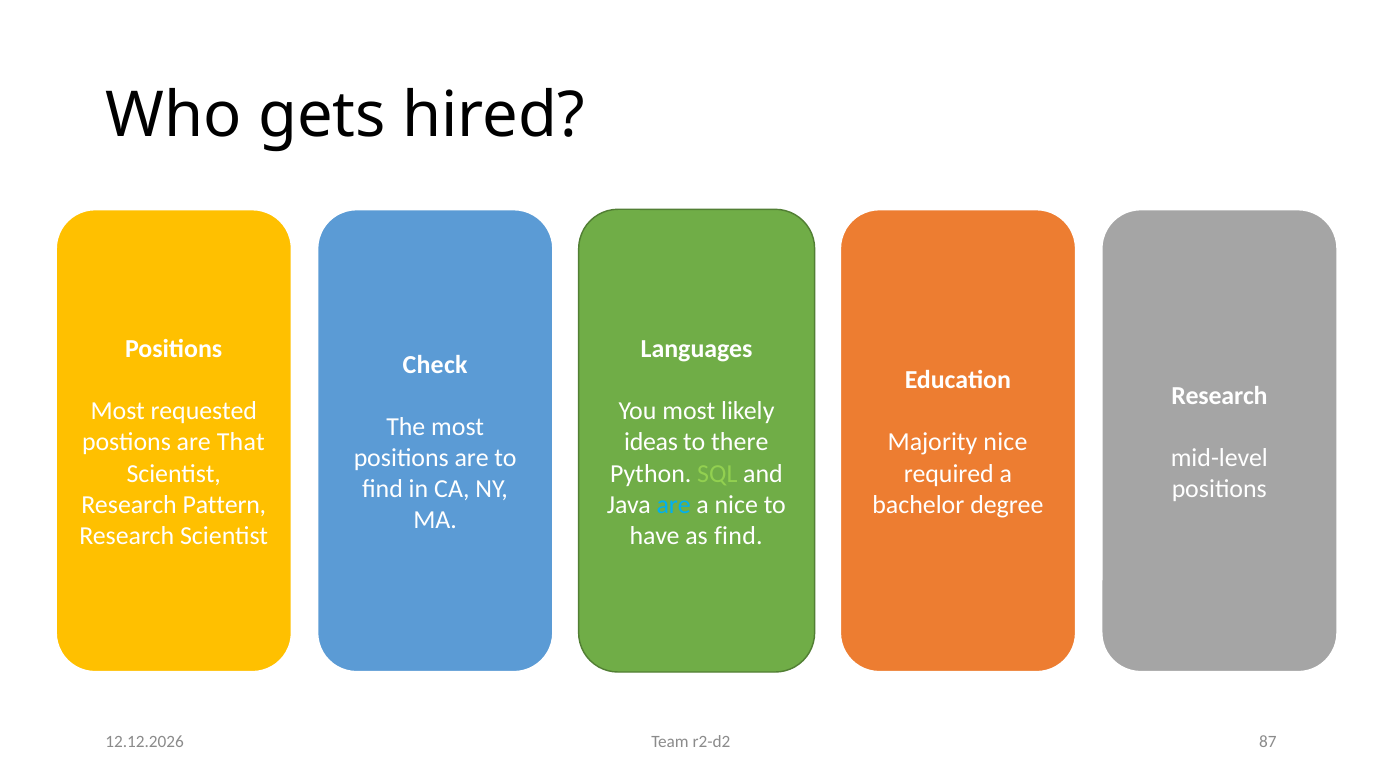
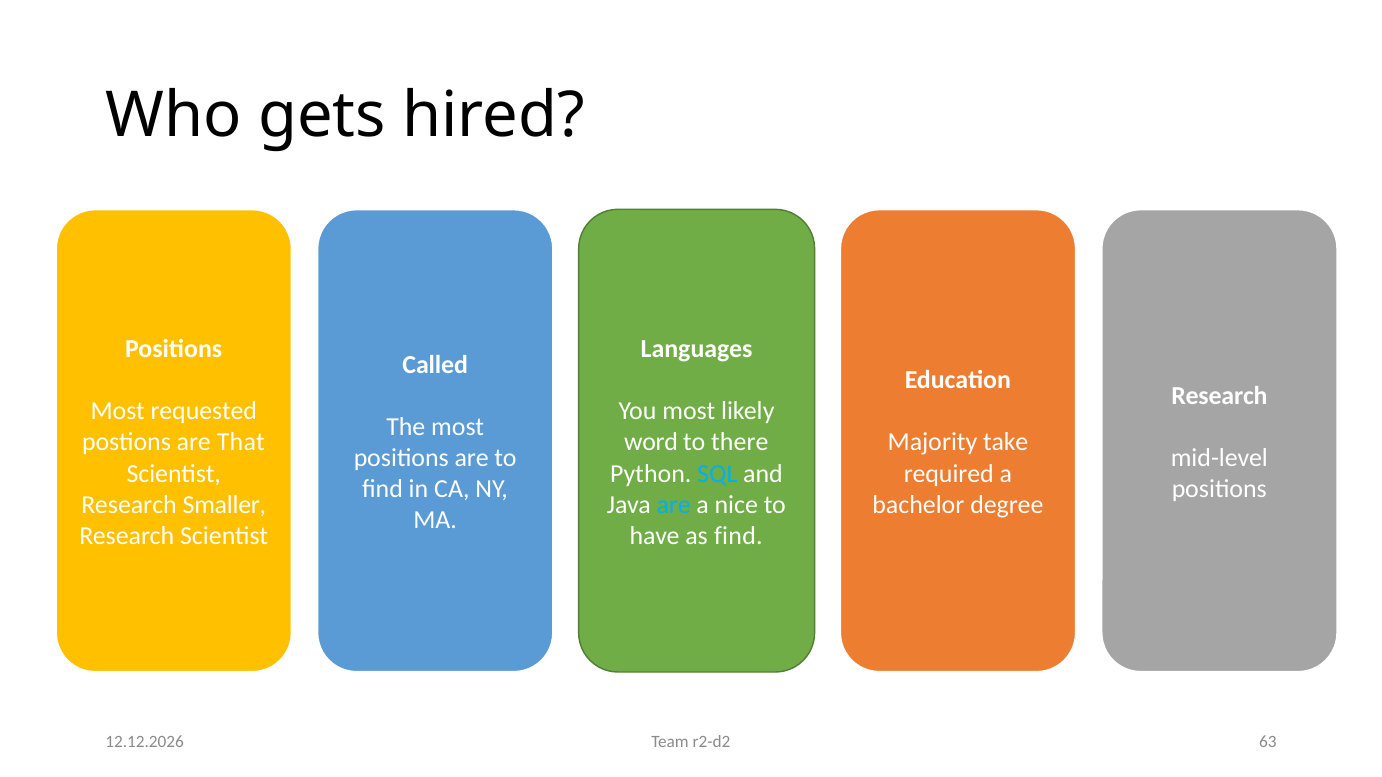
Check: Check -> Called (435, 365)
ideas: ideas -> word (651, 443)
Majority nice: nice -> take (1006, 443)
SQL colour: light green -> light blue (717, 474)
Pattern: Pattern -> Smaller (224, 505)
87: 87 -> 63 (1268, 742)
